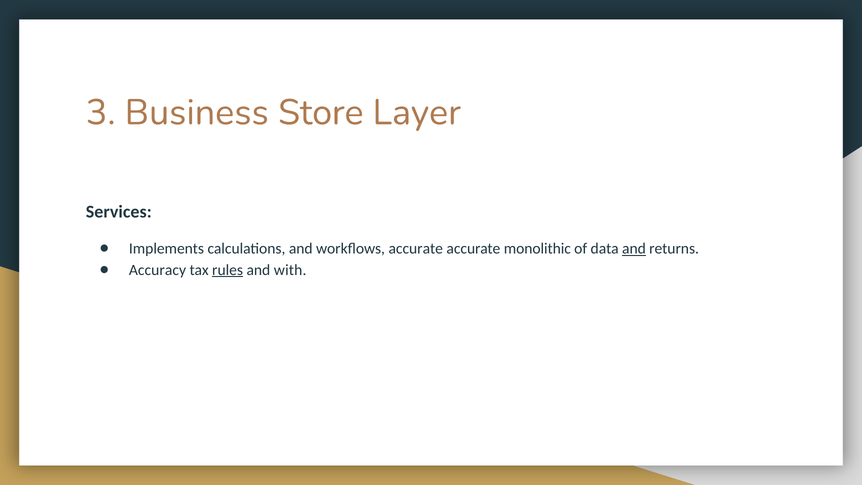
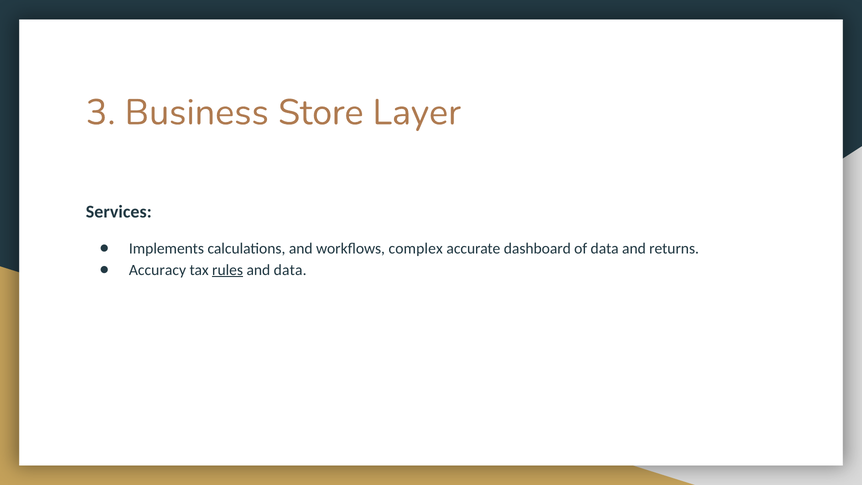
workflows accurate: accurate -> complex (416, 249)
monolithic: monolithic -> dashboard (537, 249)
and underline: present -> none (634, 249)
and with: with -> data (290, 270)
